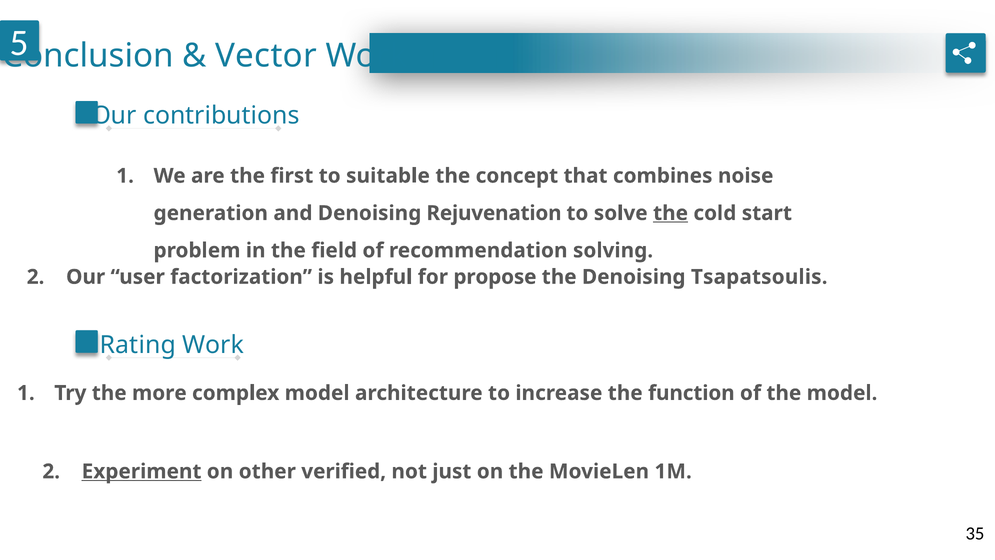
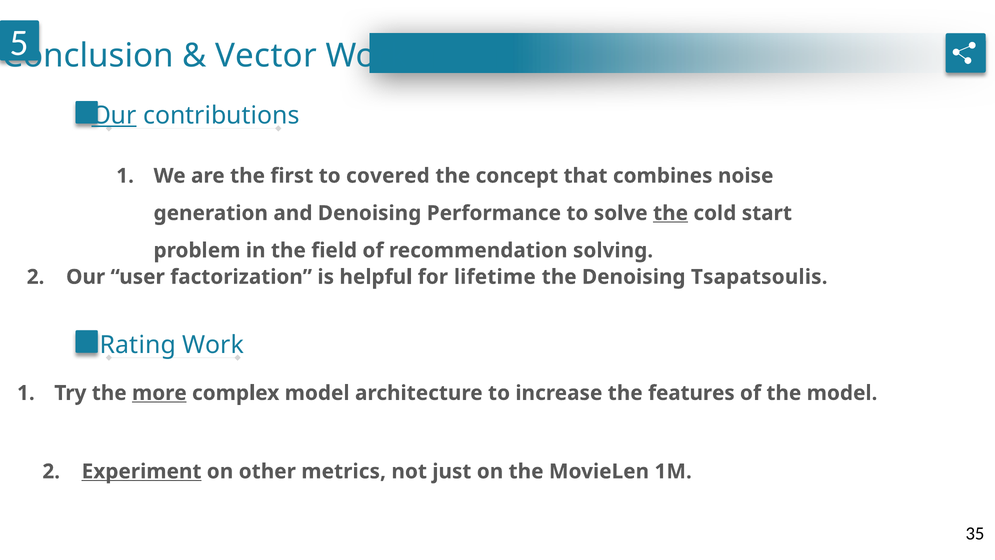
Our underline: none -> present (114, 116)
suitable: suitable -> covered (388, 176)
Rejuvenation: Rejuvenation -> Performance (494, 213)
propose: propose -> lifetime (495, 277)
more underline: none -> present (159, 393)
function: function -> features (691, 393)
verified: verified -> metrics (344, 471)
